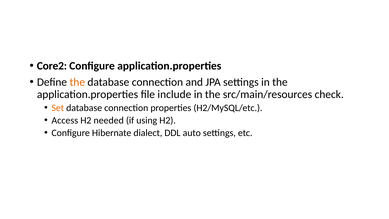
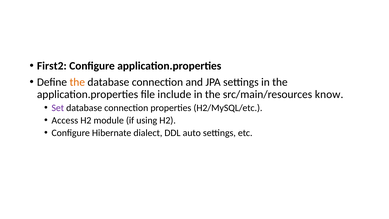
Core2: Core2 -> First2 (52, 66)
check: check -> know (329, 94)
Set colour: orange -> purple (58, 108)
needed: needed -> module (109, 120)
